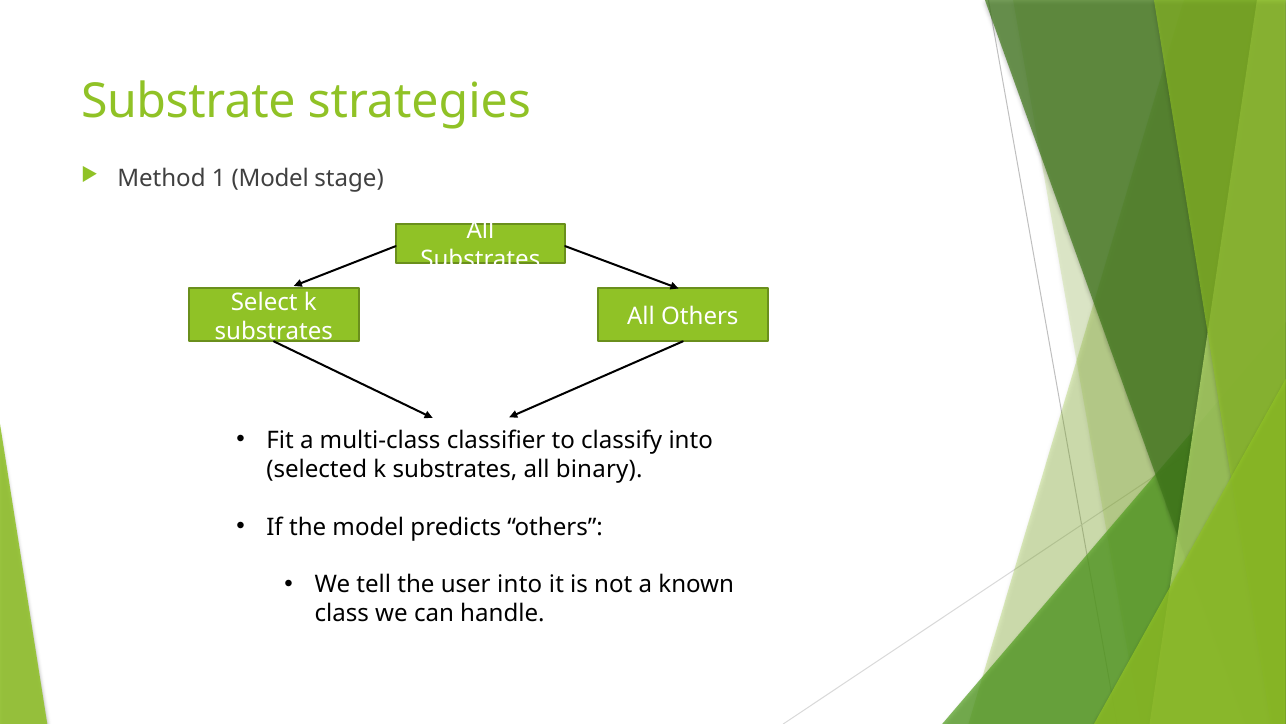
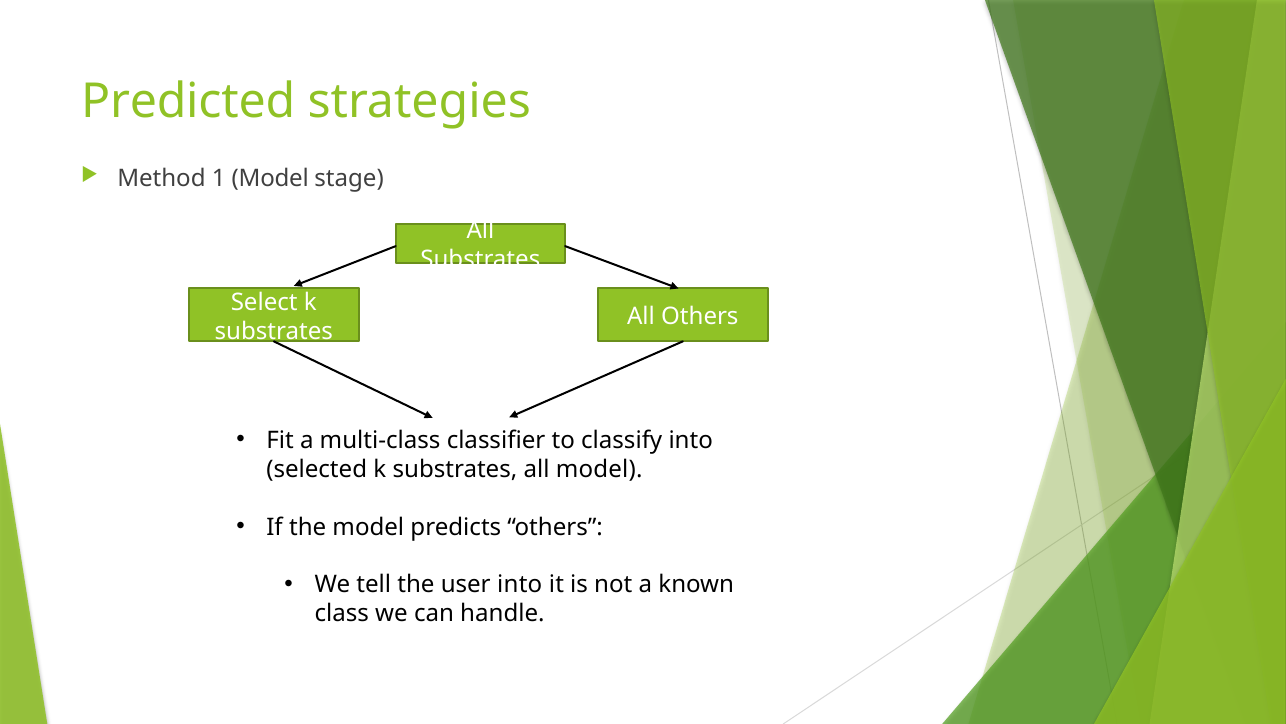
Substrate: Substrate -> Predicted (188, 101)
all binary: binary -> model (599, 469)
